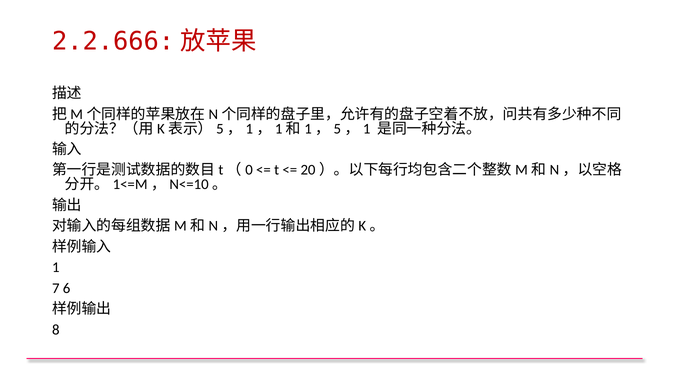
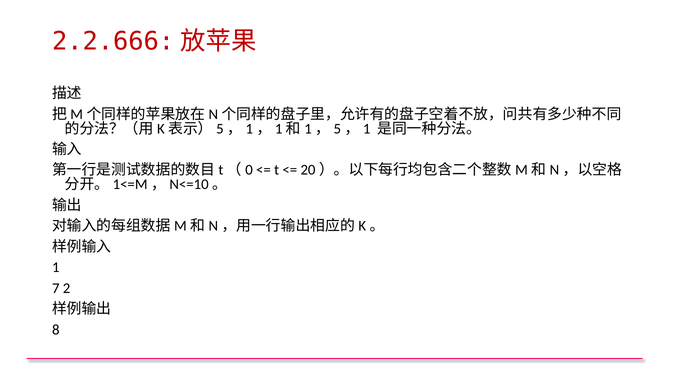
6: 6 -> 2 (67, 288)
